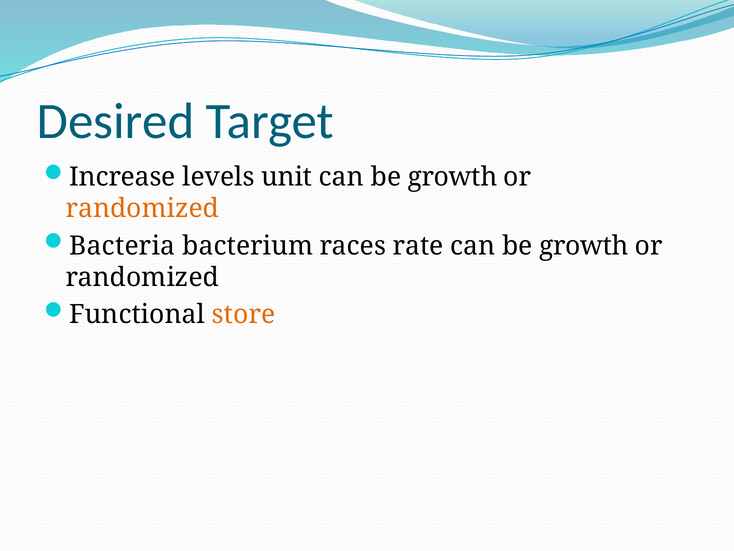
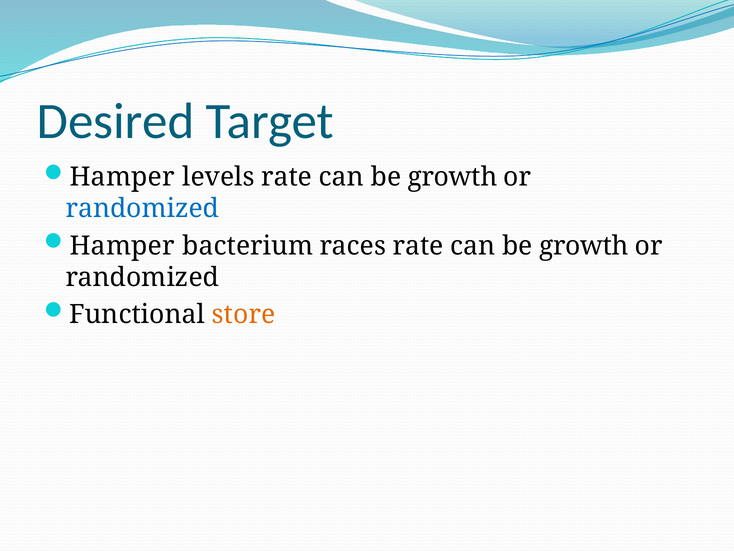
Increase: Increase -> Hamper (122, 177)
levels unit: unit -> rate (287, 177)
randomized colour: orange -> blue (142, 209)
Bacteria: Bacteria -> Hamper (122, 246)
